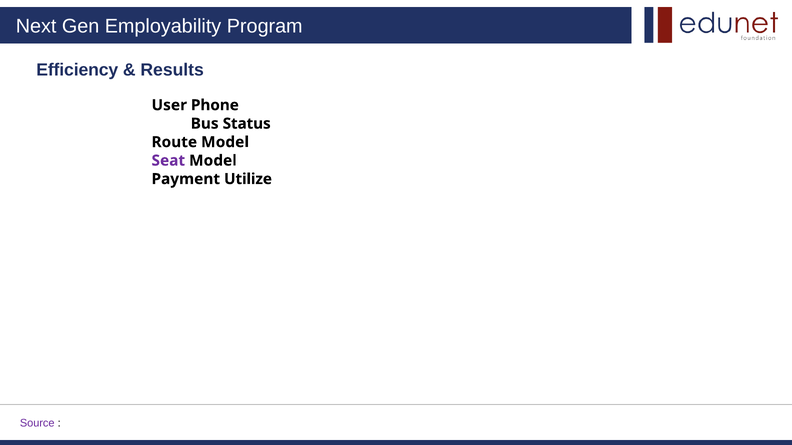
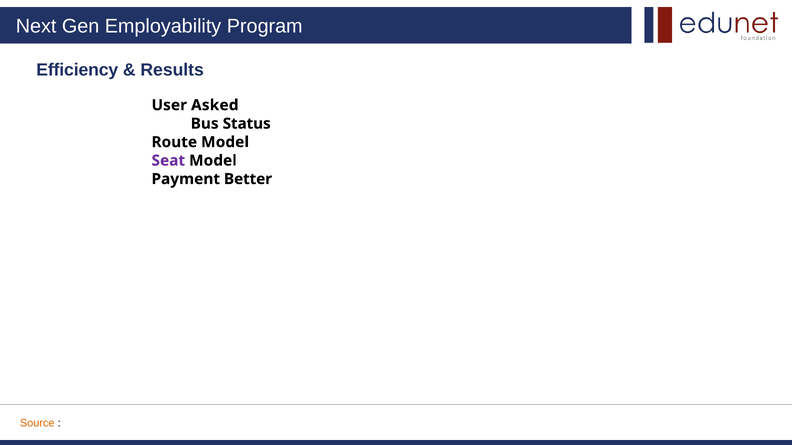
Phone: Phone -> Asked (215, 105)
Utilize: Utilize -> Better (248, 179)
Source colour: purple -> orange (37, 424)
